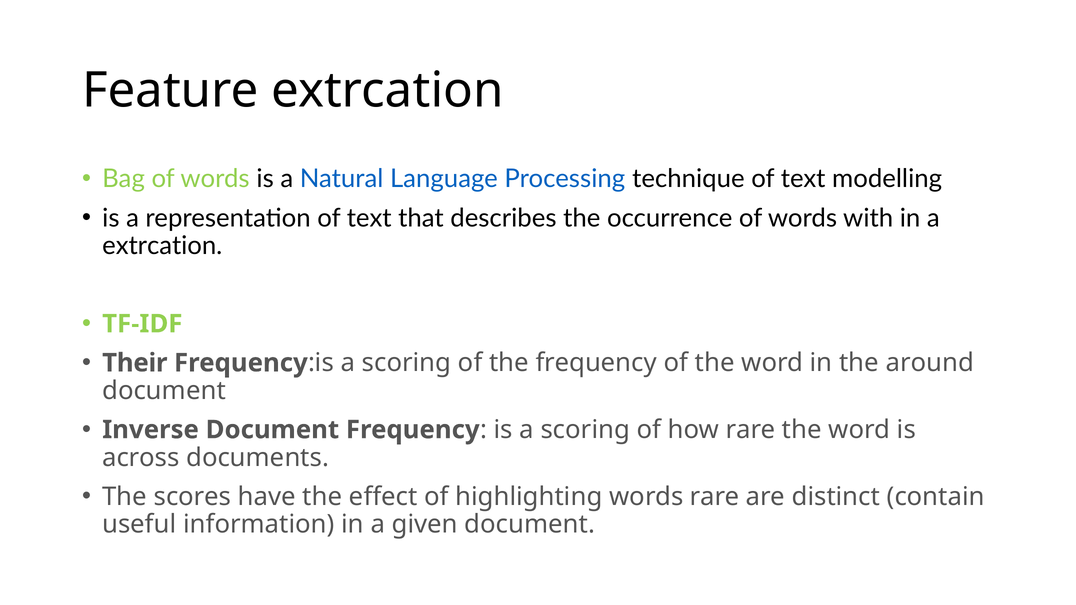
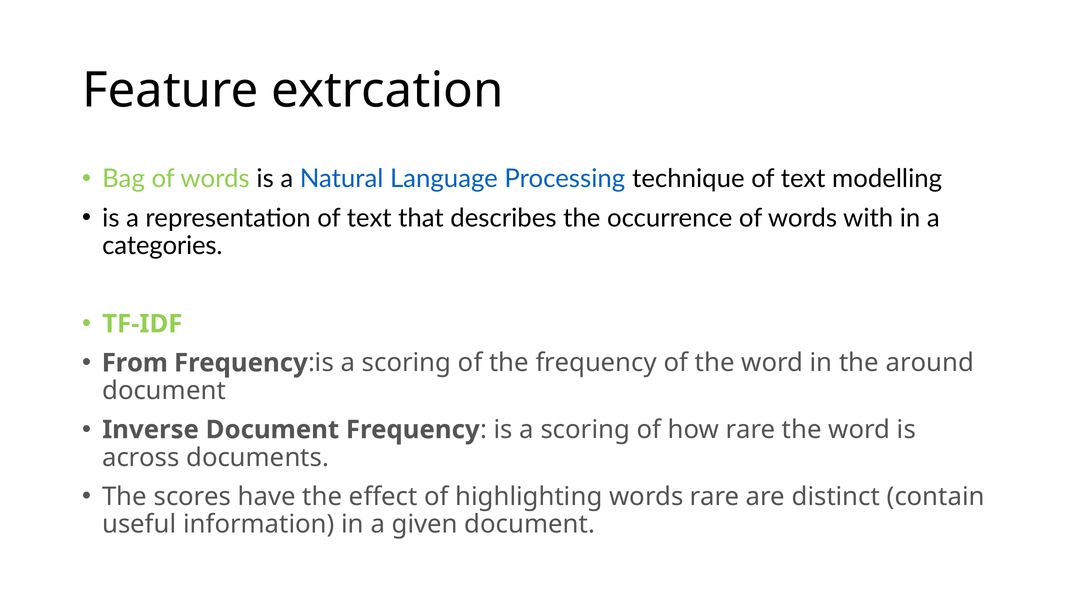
extrcation: extrcation -> categories (162, 246)
Their: Their -> From (135, 363)
